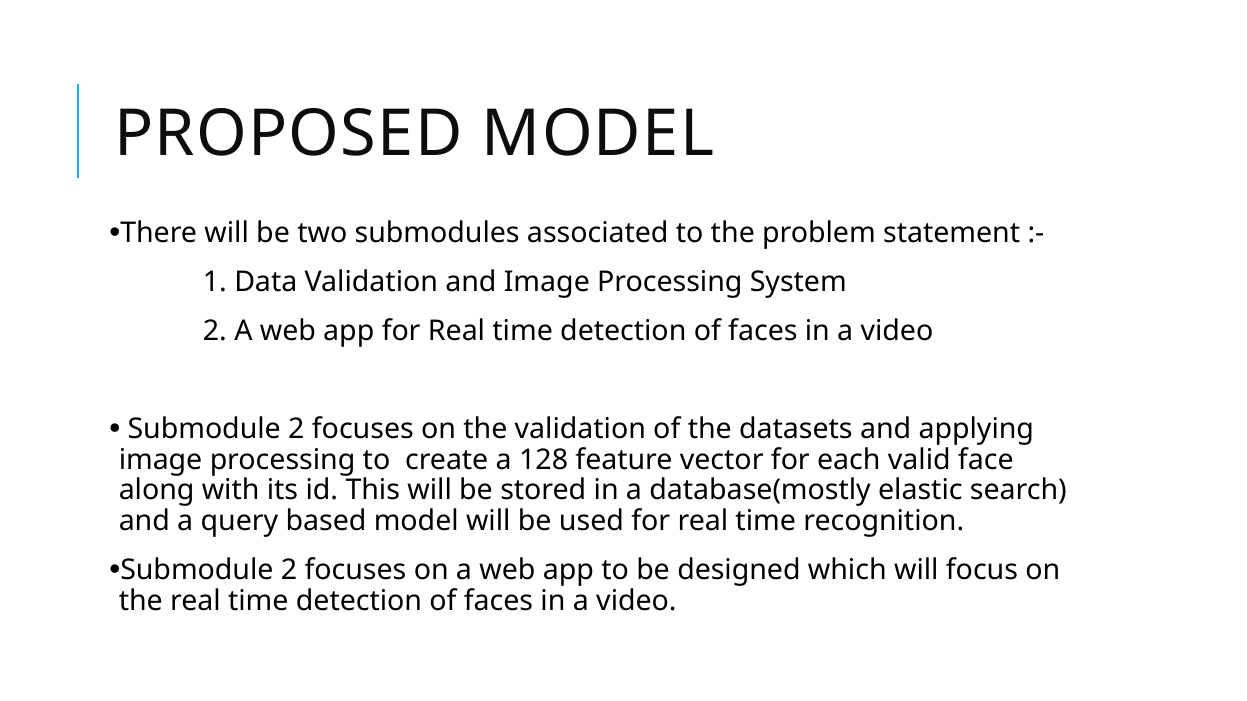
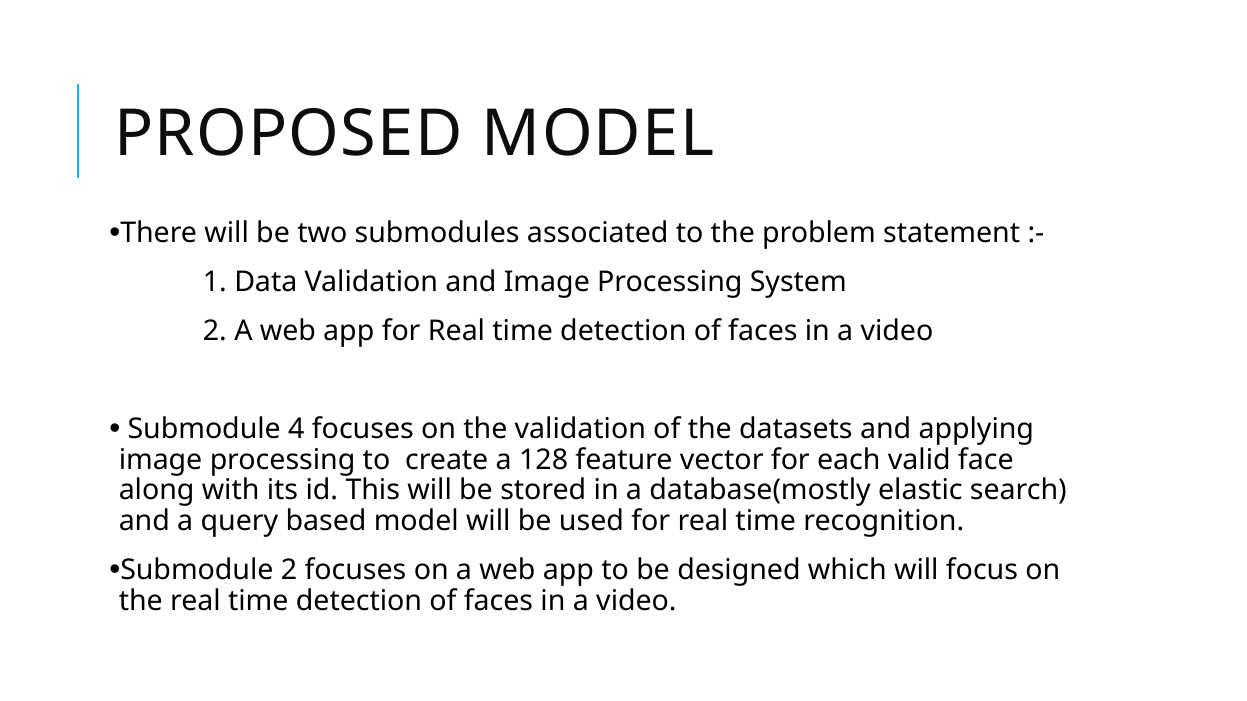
2: 2 -> 4 (296, 429)
